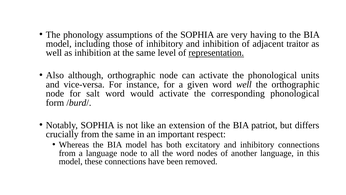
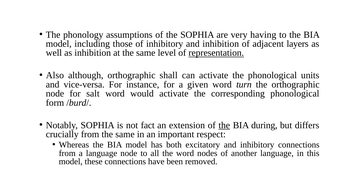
traitor: traitor -> layers (298, 44)
although orthographic node: node -> shall (169, 75)
word well: well -> turn (244, 84)
like: like -> fact (148, 125)
the underline: none -> present (224, 125)
patriot: patriot -> during (264, 125)
